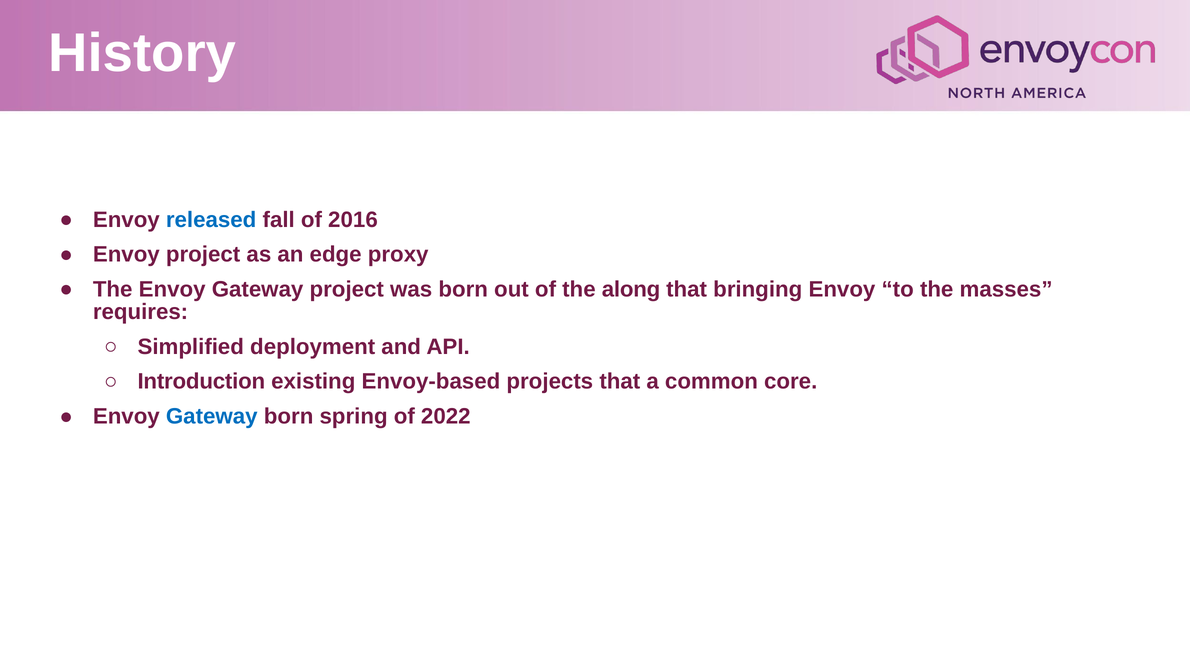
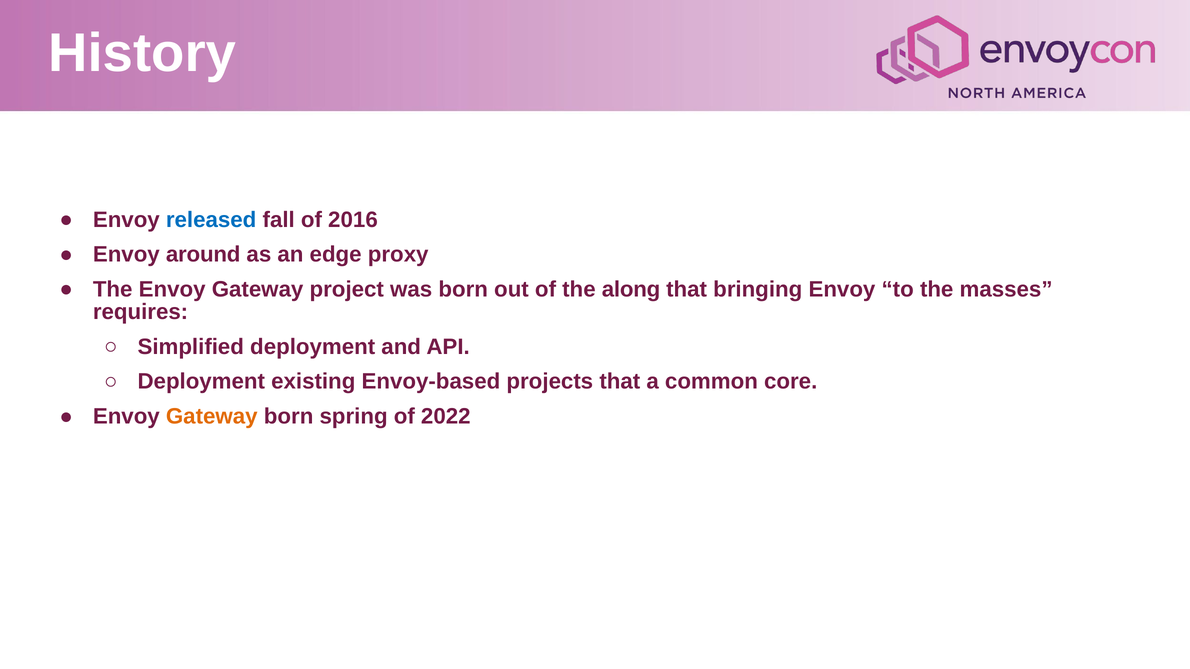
Envoy project: project -> around (203, 255)
Introduction: Introduction -> Deployment (201, 382)
Gateway colour: blue -> orange (212, 417)
